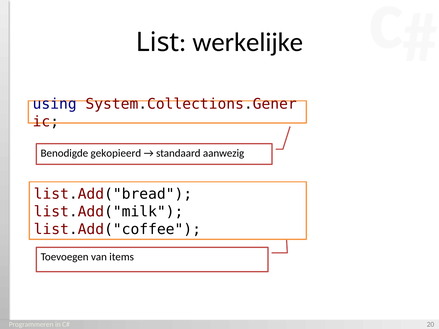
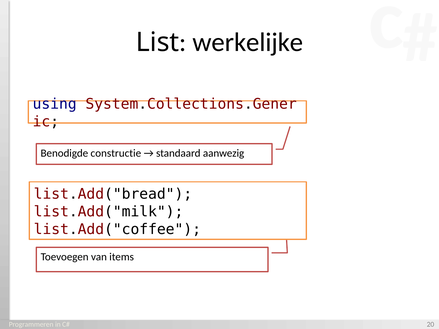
gekopieerd: gekopieerd -> constructie (116, 153)
